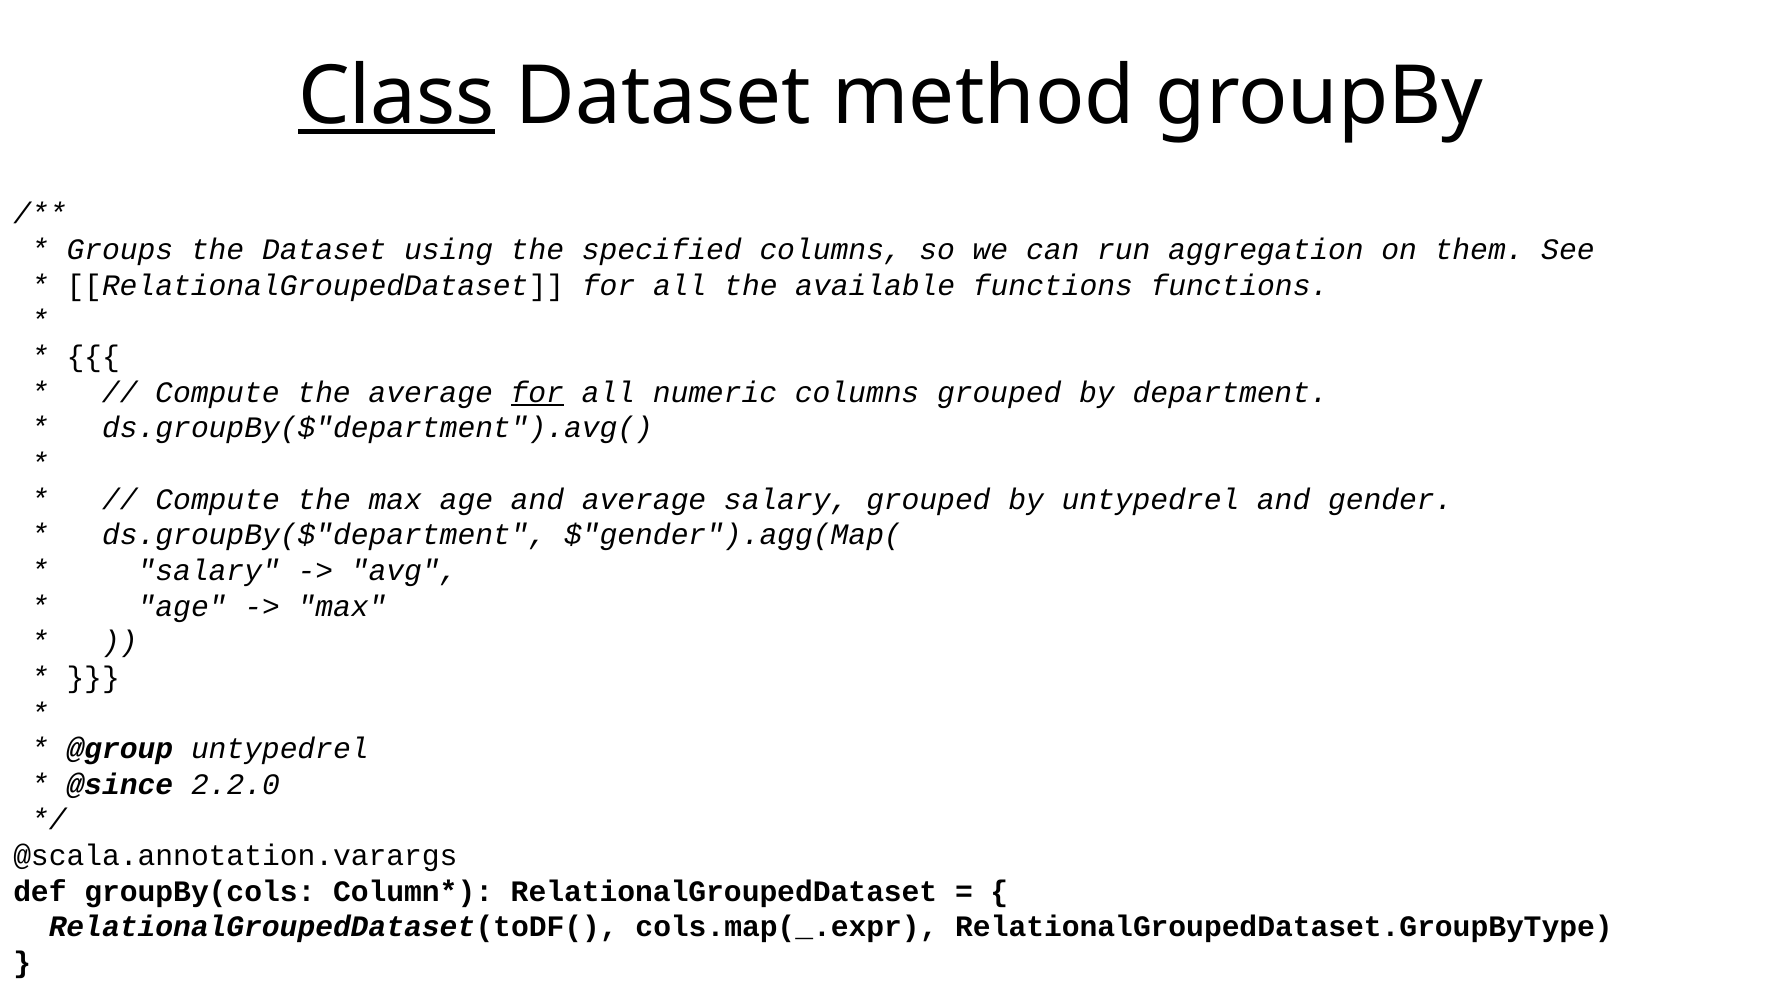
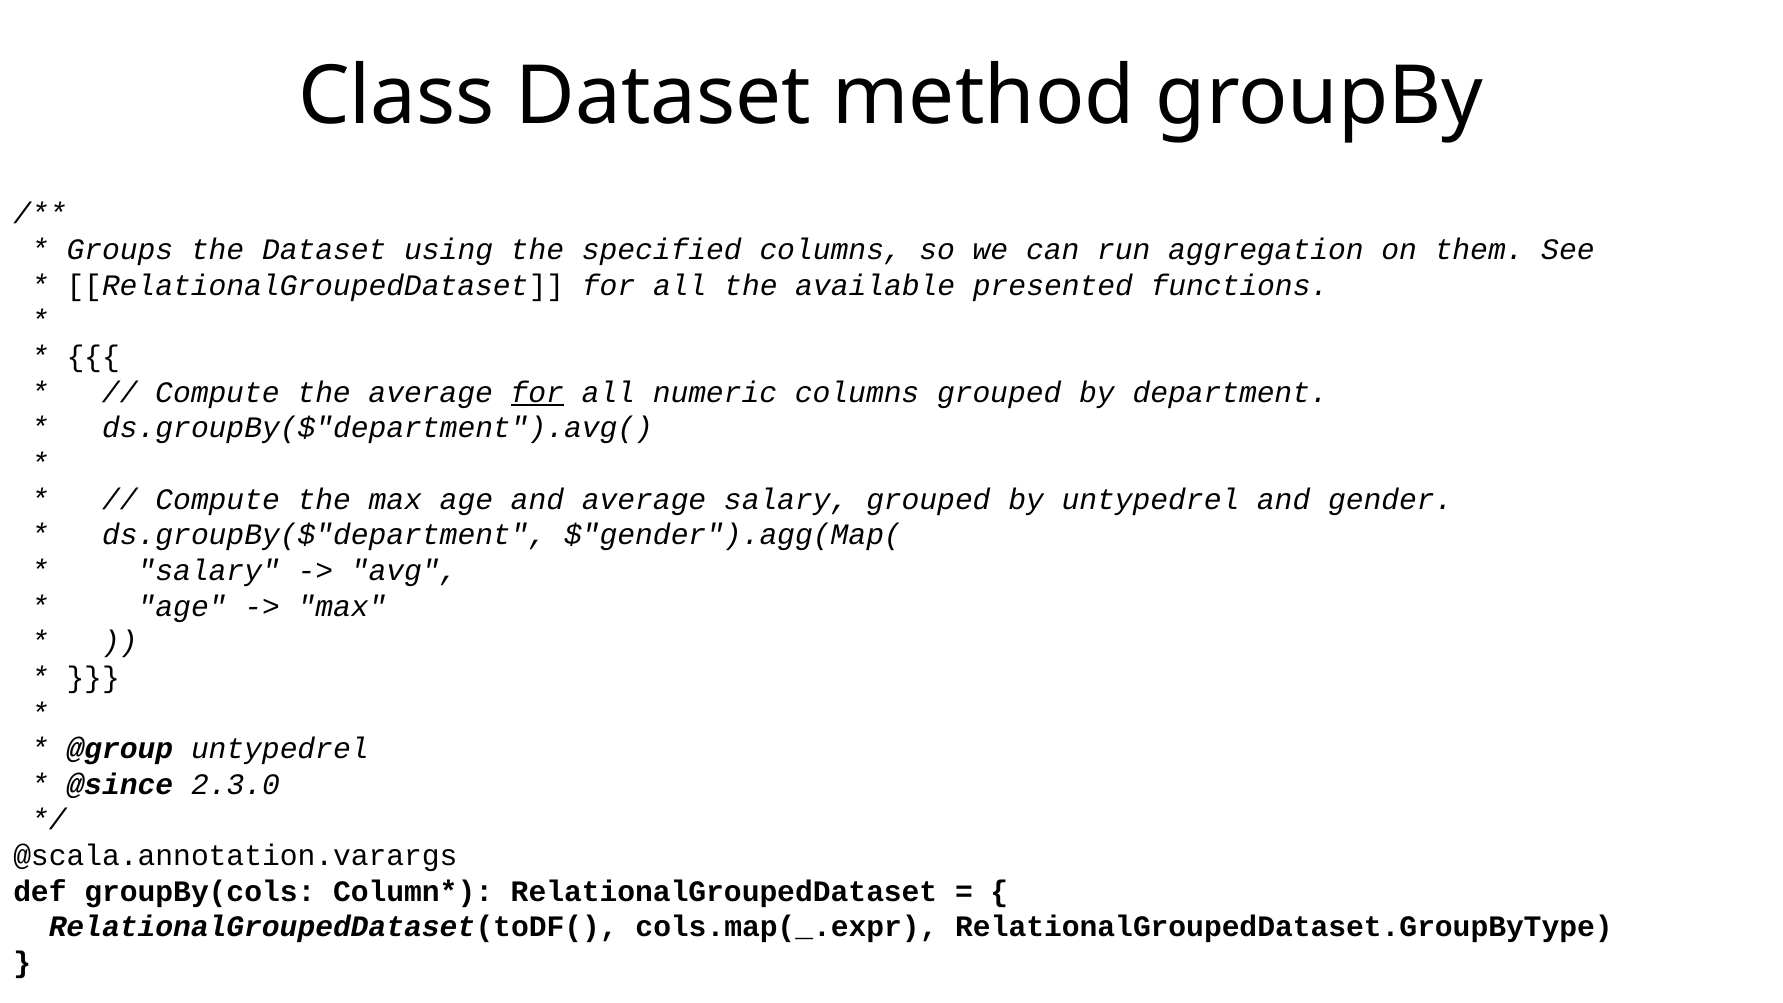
Class underline: present -> none (396, 96)
available functions: functions -> presented (1053, 285)
2.2.0: 2.2.0 -> 2.3.0 (235, 784)
